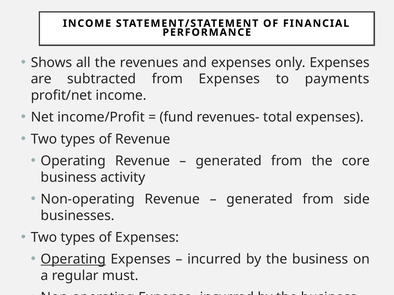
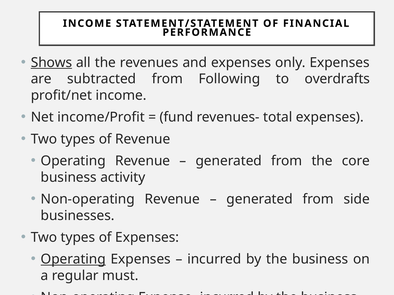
Shows underline: none -> present (51, 63)
from Expenses: Expenses -> Following (229, 79)
payments: payments -> overdrafts (337, 79)
